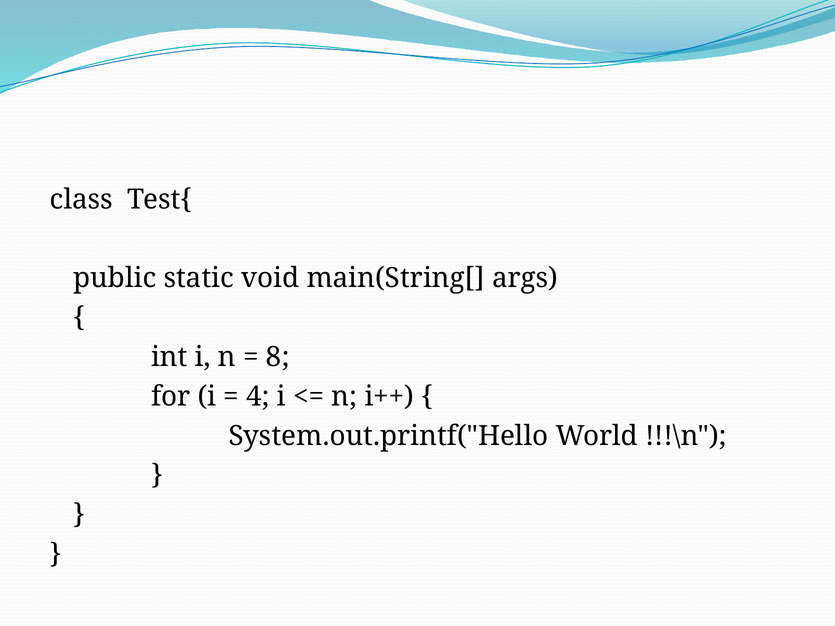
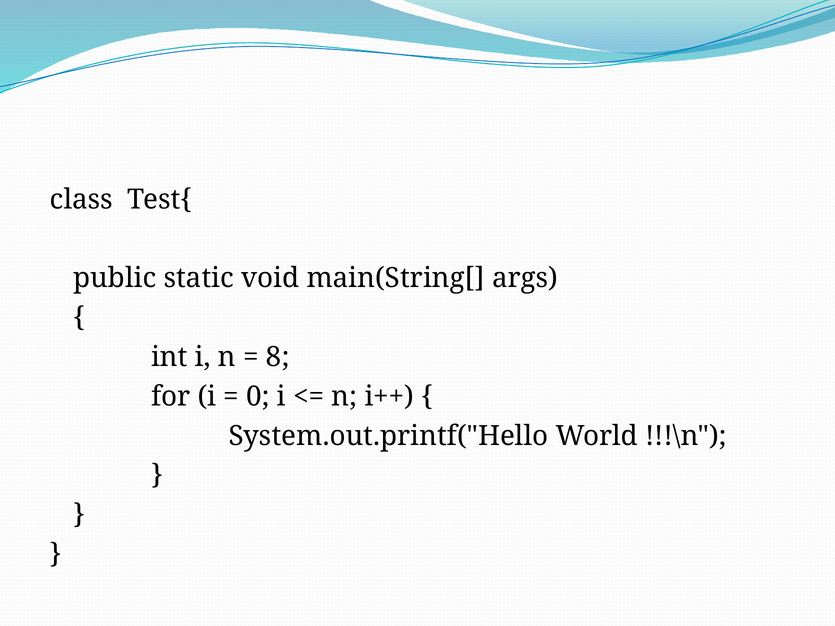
4: 4 -> 0 (258, 397)
